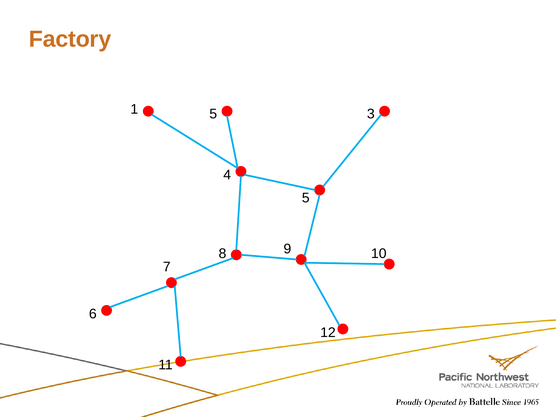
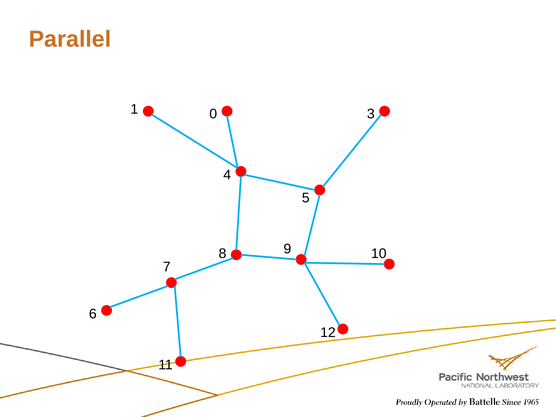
Factory: Factory -> Parallel (70, 39)
1 5: 5 -> 0 (213, 114)
